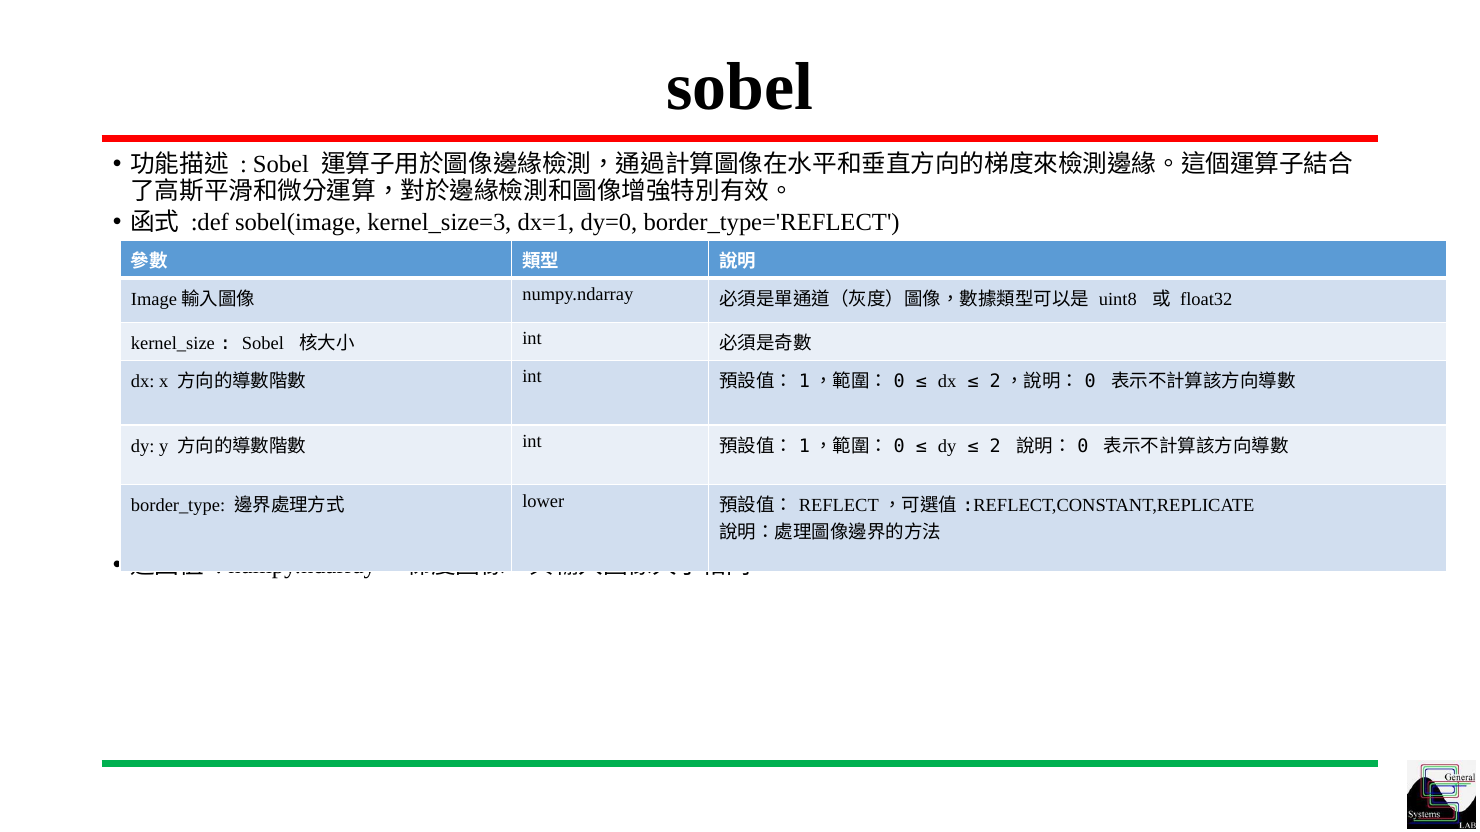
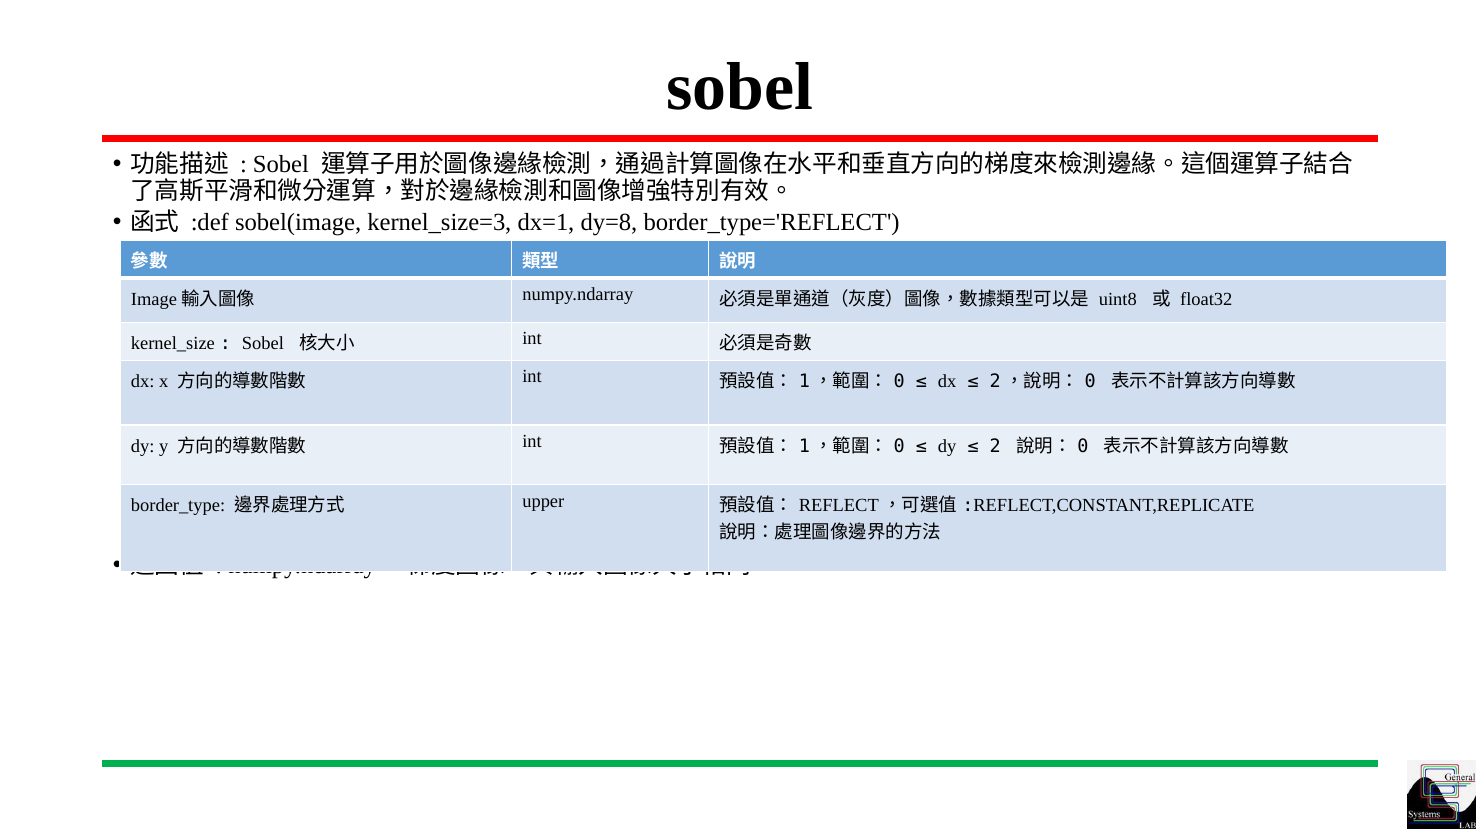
dy=0: dy=0 -> dy=8 (609, 222)
lower: lower -> upper (543, 502)
